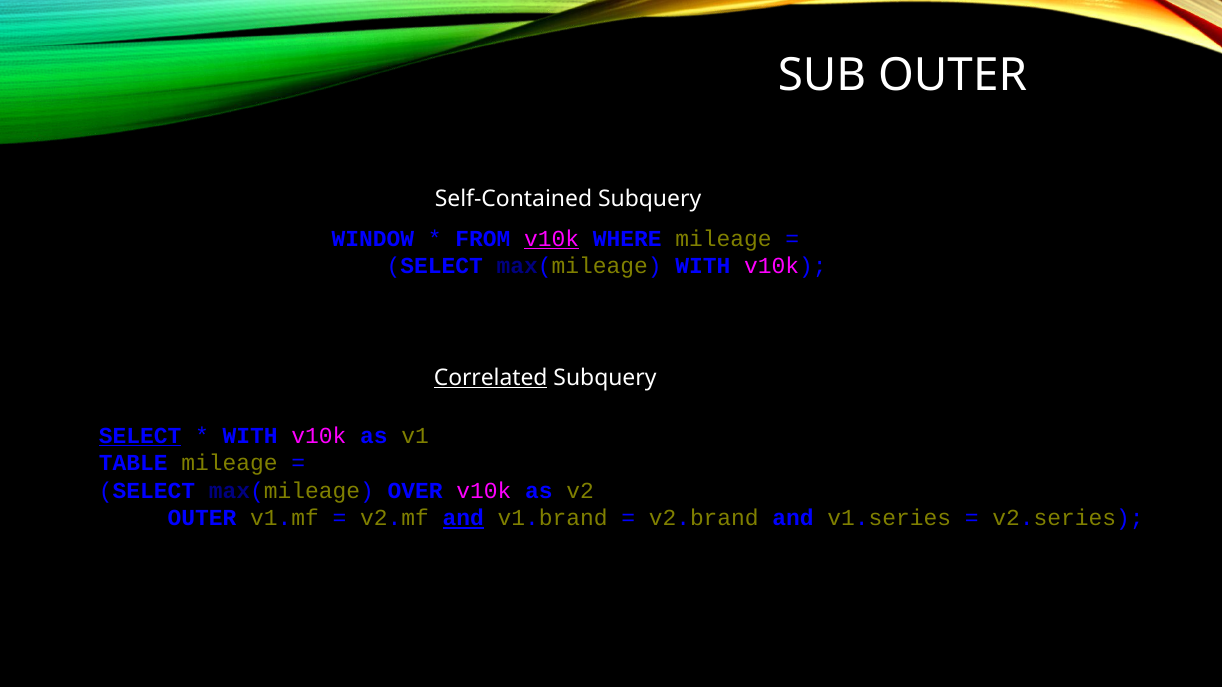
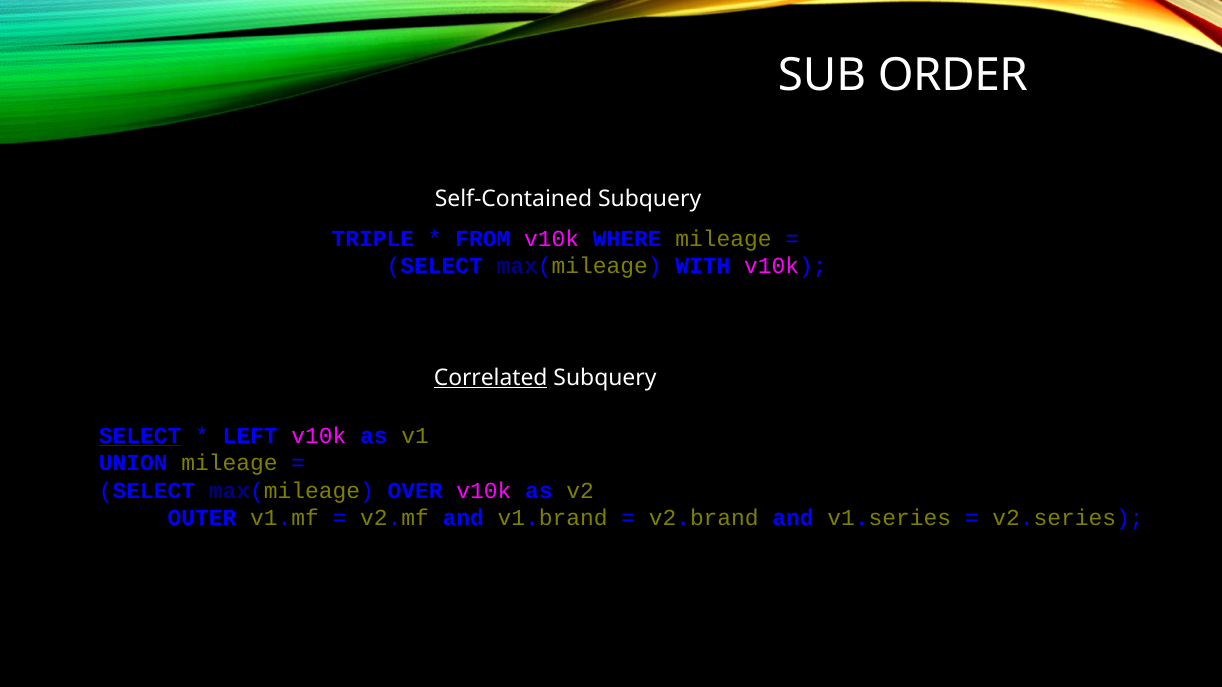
SUB OUTER: OUTER -> ORDER (953, 76)
WINDOW: WINDOW -> TRIPLE (373, 239)
v10k underline: present -> none (552, 239)
WITH: WITH -> LEFT (250, 436)
TABLE: TABLE -> UNION (133, 463)
and underline: present -> none (463, 518)
